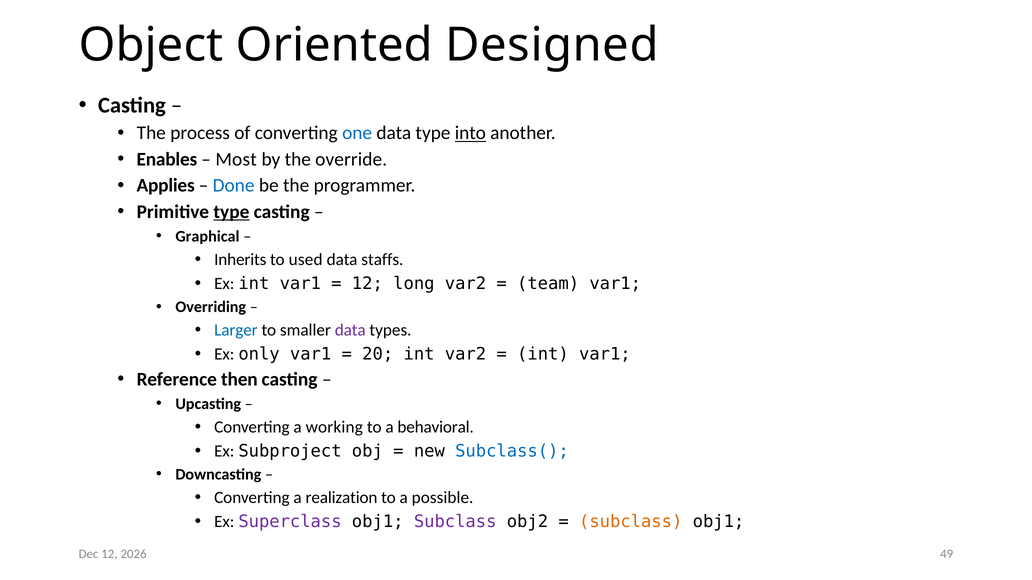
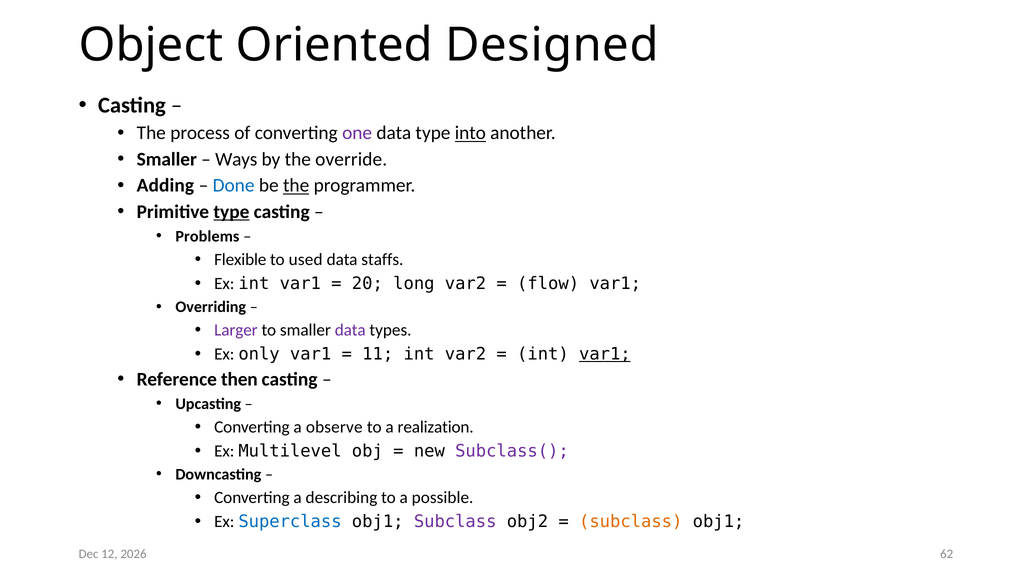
one colour: blue -> purple (357, 133)
Enables: Enables -> Smaller (167, 159)
Most: Most -> Ways (236, 159)
Applies: Applies -> Adding (165, 186)
the underline: none -> present (296, 186)
Graphical: Graphical -> Problems (207, 237)
Inherits: Inherits -> Flexible (240, 260)
12: 12 -> 20 (367, 284)
team: team -> flow (548, 284)
Larger colour: blue -> purple (236, 331)
20: 20 -> 11 (378, 354)
var1 underline: none -> present (605, 354)
working: working -> observe (334, 427)
behavioral: behavioral -> realization (436, 427)
Subproject: Subproject -> Multilevel (290, 451)
Subclass( colour: blue -> purple (512, 451)
realization: realization -> describing (341, 498)
Superclass colour: purple -> blue (290, 522)
49: 49 -> 62 (947, 554)
